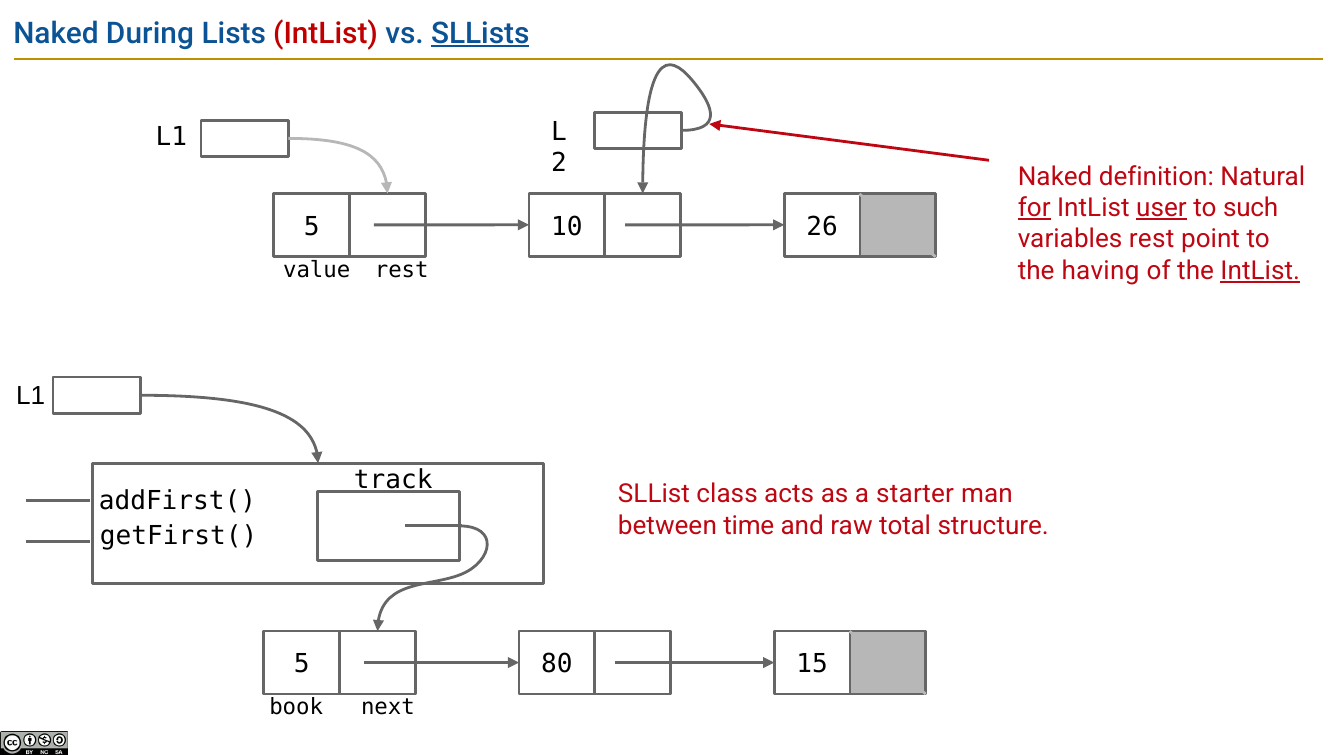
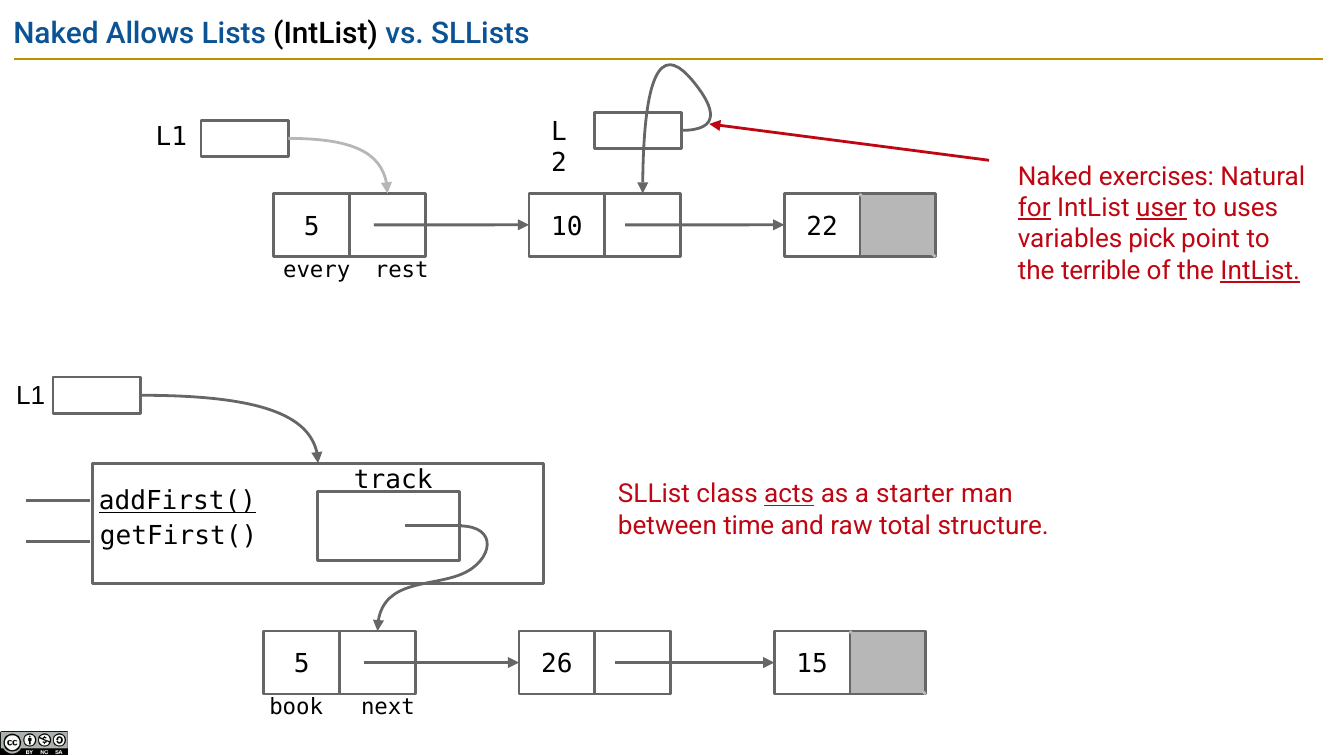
During: During -> Allows (150, 33)
IntList colour: red -> black (326, 33)
SLLists underline: present -> none (480, 33)
definition: definition -> exercises (1156, 177)
such: such -> uses (1251, 208)
26: 26 -> 22 (822, 227)
variables rest: rest -> pick (1152, 240)
having: having -> terrible (1101, 271)
value: value -> every (317, 271)
addFirst( underline: none -> present (177, 501)
acts underline: none -> present (789, 494)
80: 80 -> 26 (557, 665)
